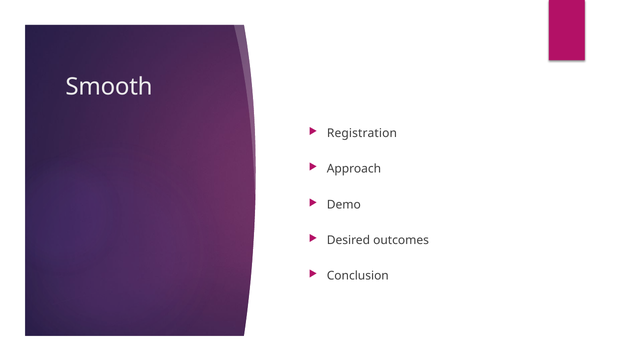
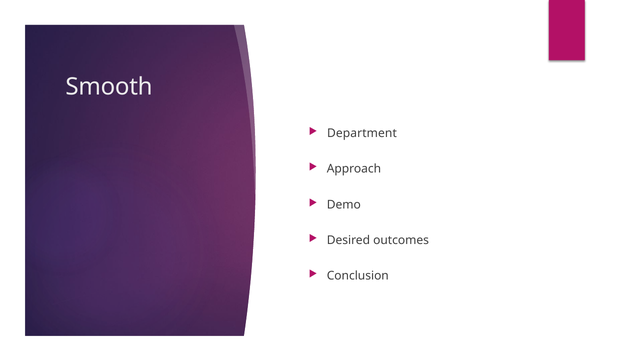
Registration: Registration -> Department (362, 133)
